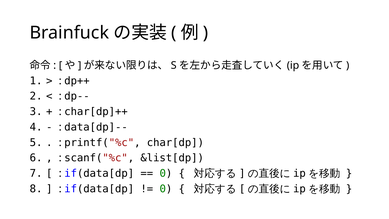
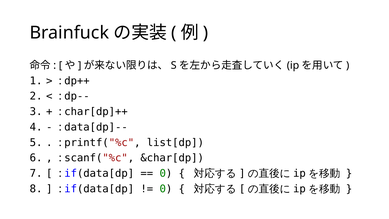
char[dp: char[dp -> list[dp (175, 142)
&list[dp: &list[dp -> &char[dp (172, 158)
